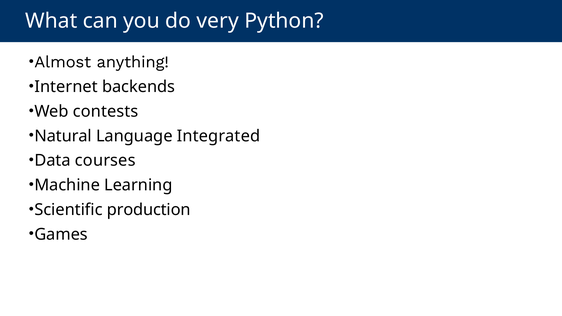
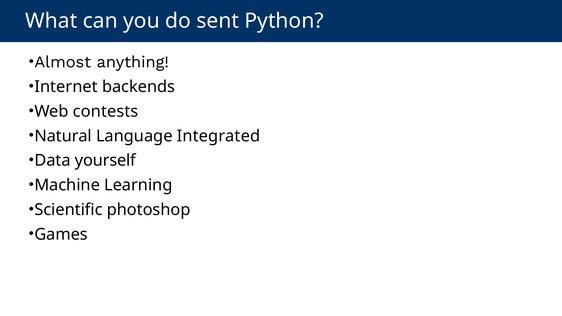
very: very -> sent (218, 21)
courses: courses -> yourself (105, 161)
production: production -> photoshop (149, 210)
